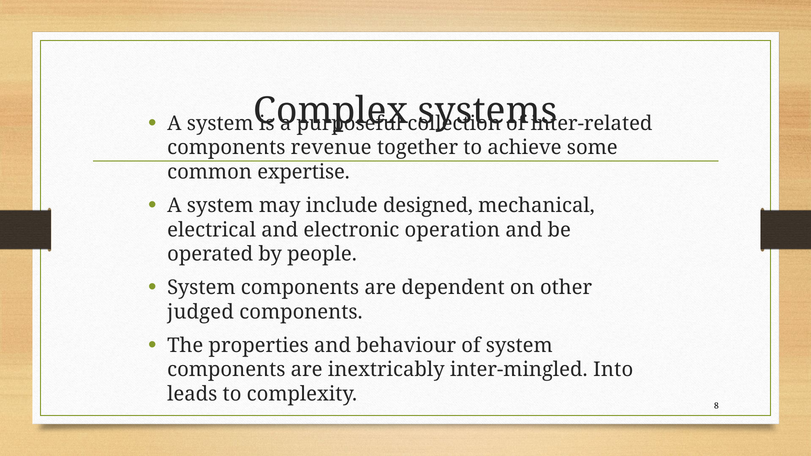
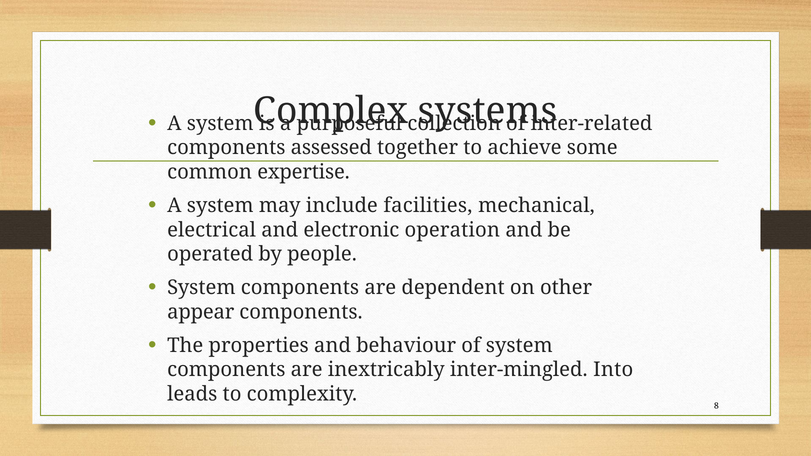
revenue: revenue -> assessed (331, 148)
designed: designed -> facilities (428, 206)
judged: judged -> appear (201, 312)
